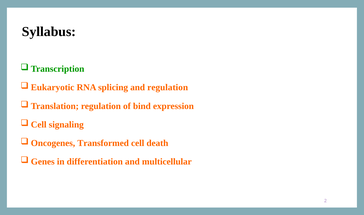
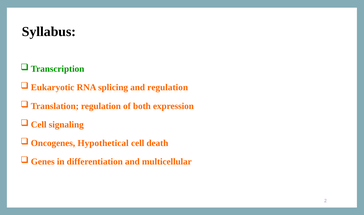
bind: bind -> both (142, 106)
Transformed: Transformed -> Hypothetical (103, 143)
